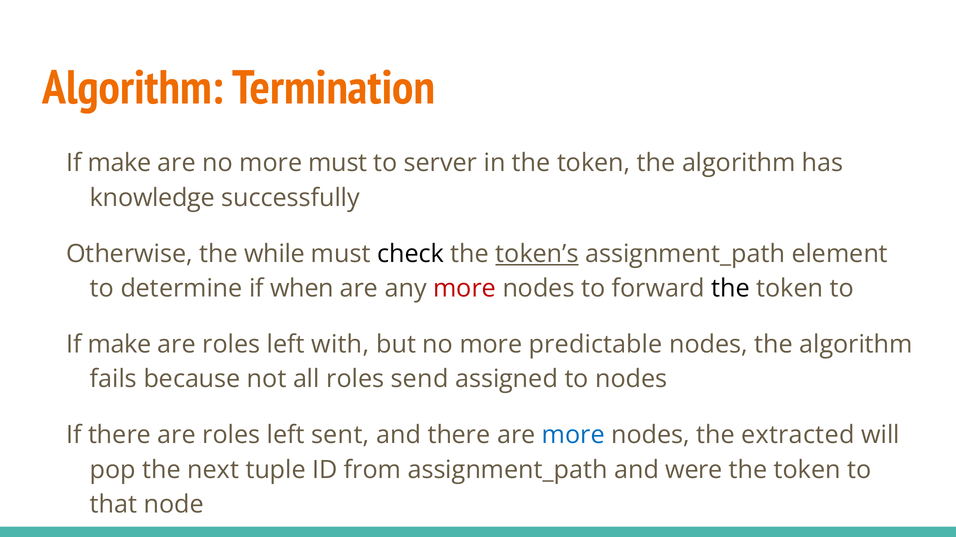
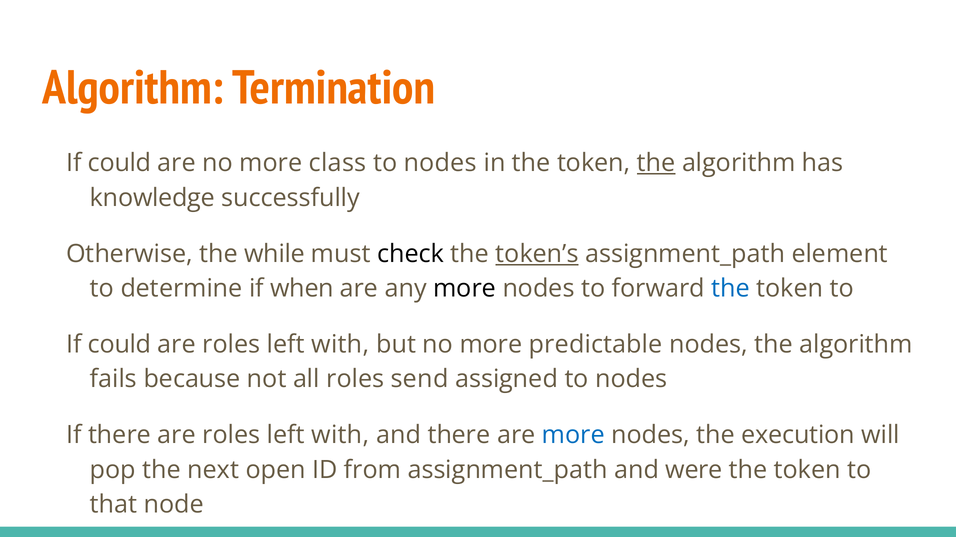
make: make -> could (120, 163)
more must: must -> class (338, 163)
server: server -> nodes (440, 163)
the underline: none -> present (656, 163)
more colour: red -> black (465, 289)
the colour: black -> blue (730, 289)
make: make -> could (120, 345)
sent: sent -> with (340, 436)
extracted: extracted -> execution (798, 436)
tuple: tuple -> open (276, 471)
